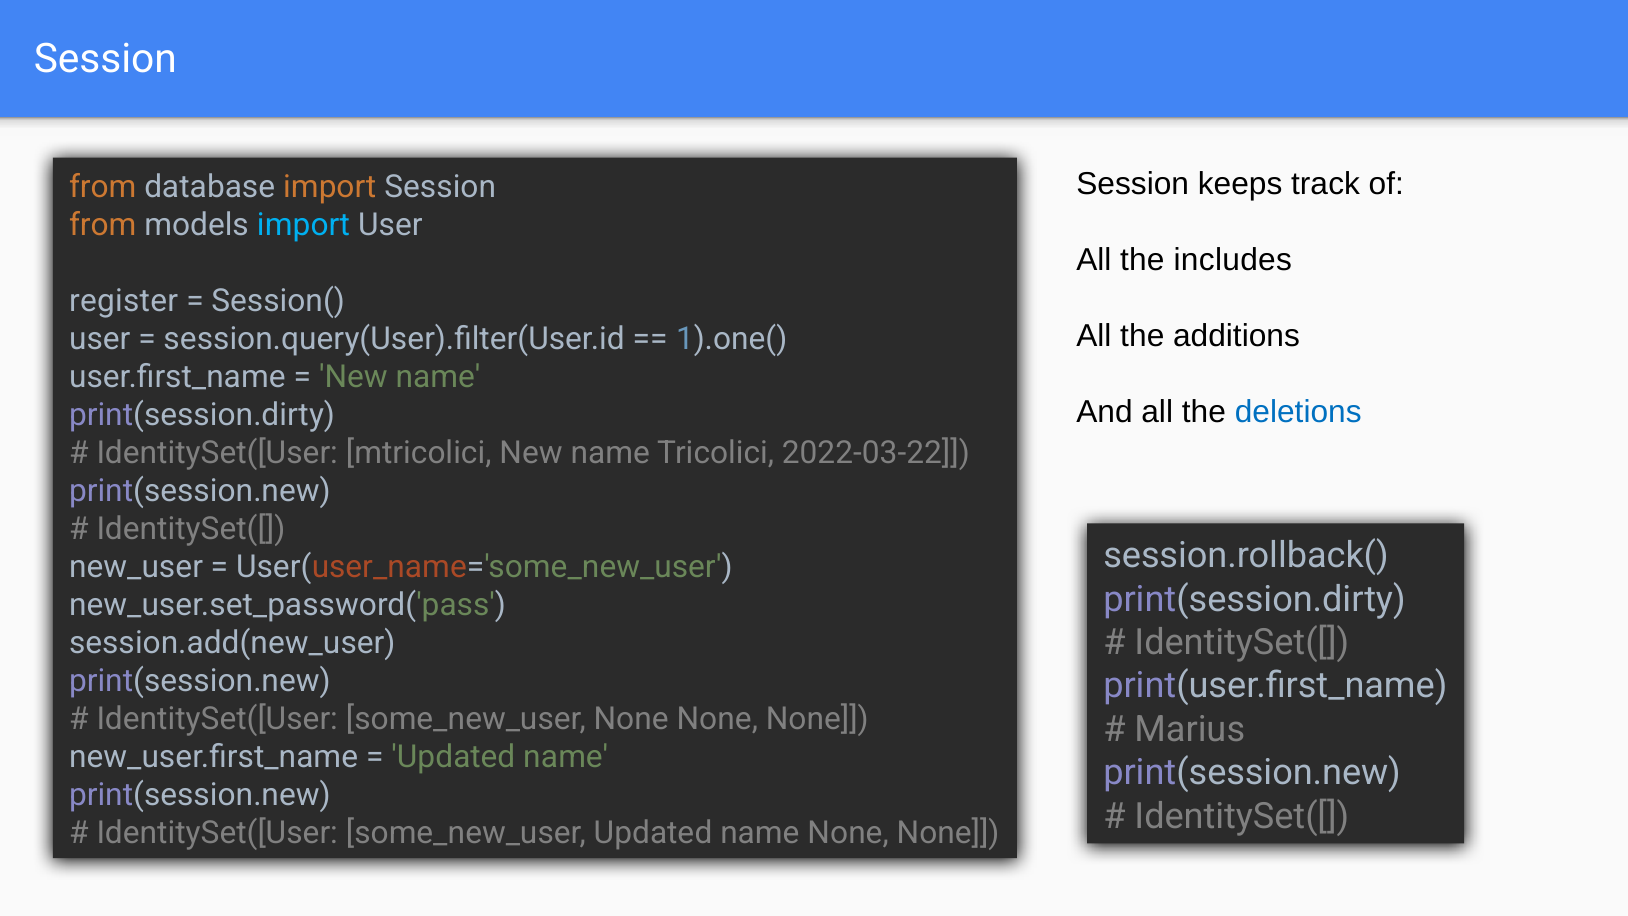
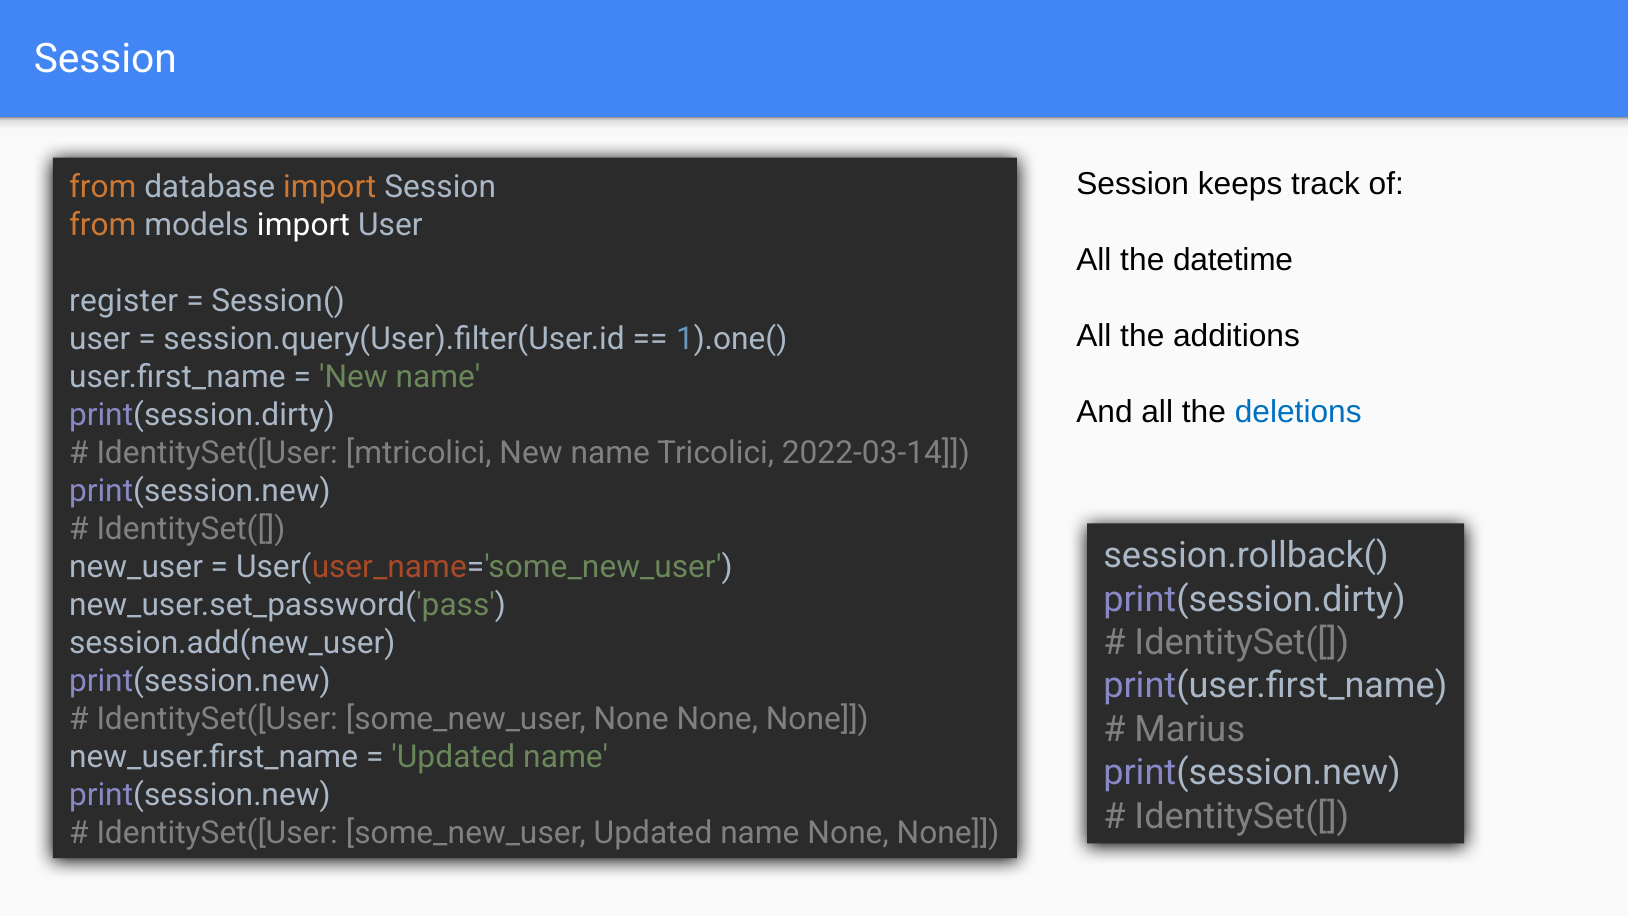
import colour: light blue -> white (303, 225)
includes: includes -> datetime (1233, 260)
2022-03-22: 2022-03-22 -> 2022-03-14 (876, 453)
